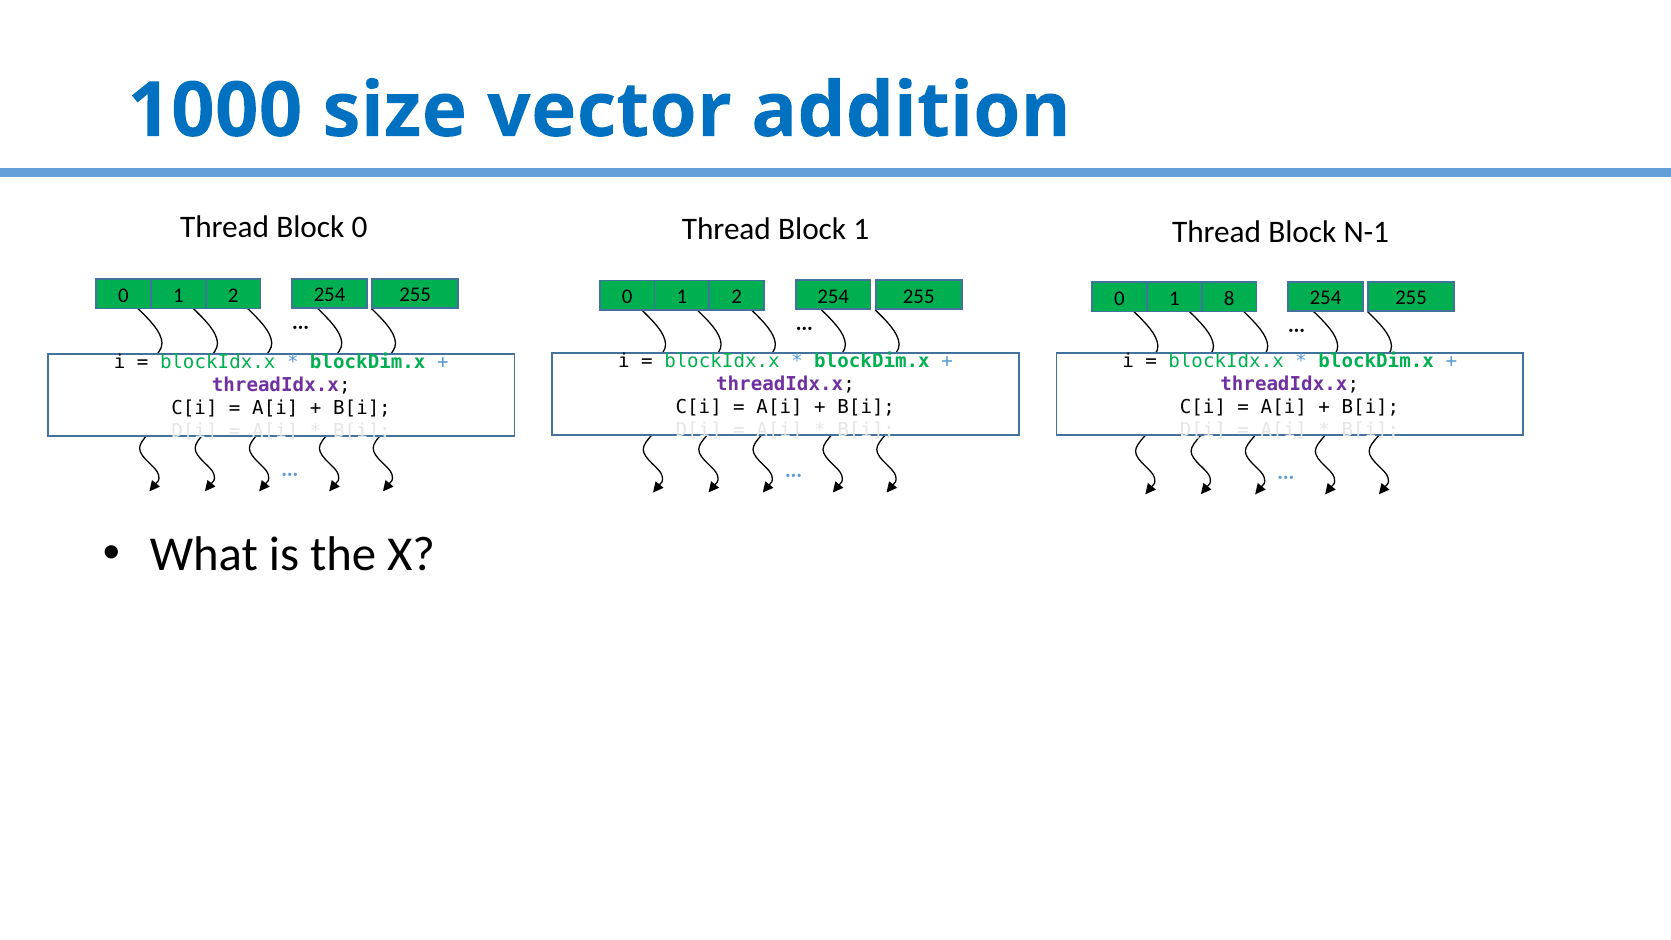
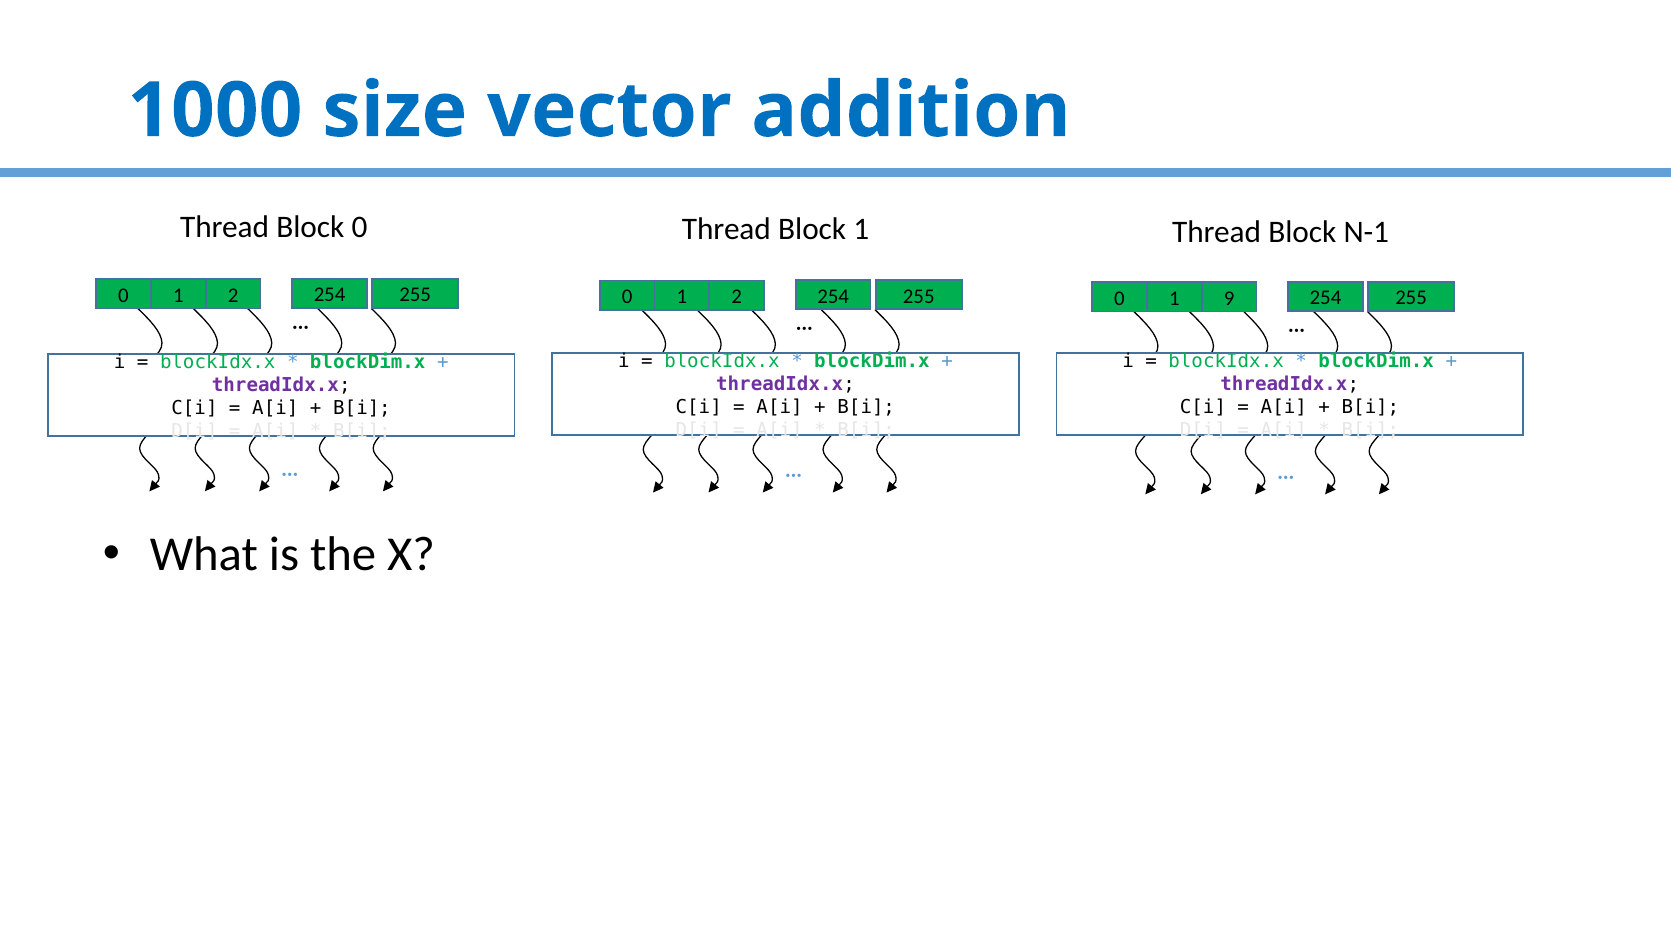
8: 8 -> 9 (1229, 298)
